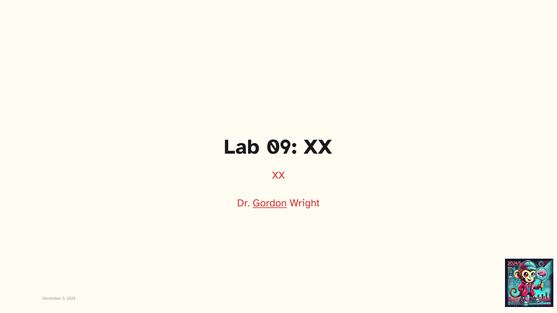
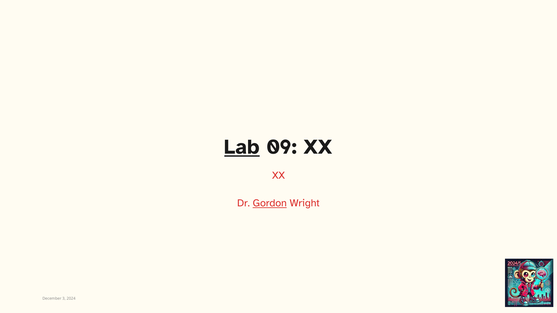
Lab underline: none -> present (242, 147)
